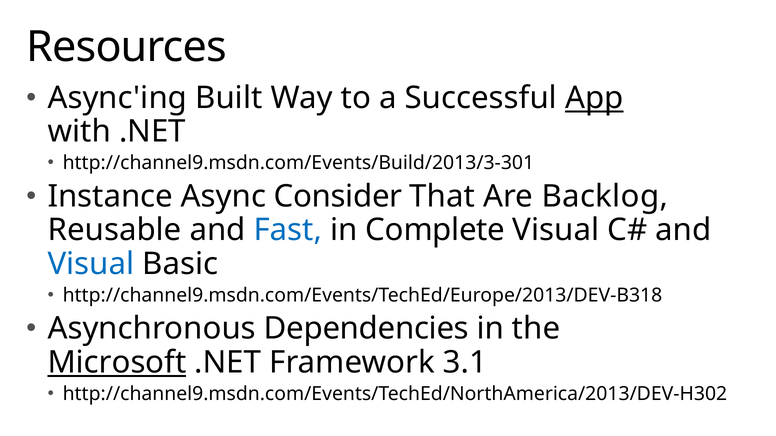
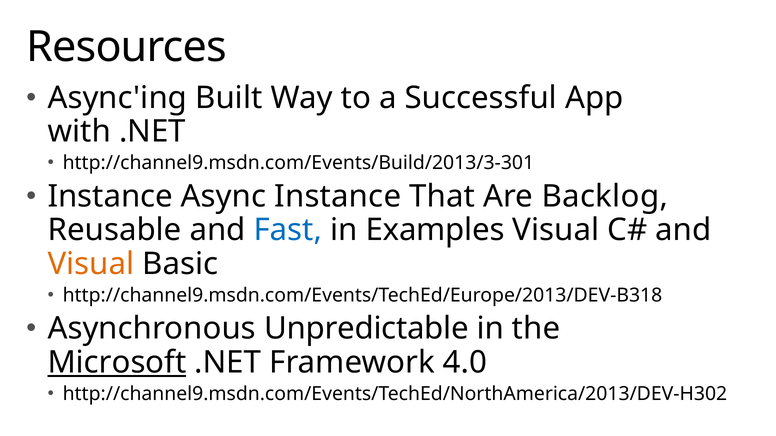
App underline: present -> none (594, 98)
Async Consider: Consider -> Instance (338, 197)
Complete: Complete -> Examples (435, 230)
Visual colour: blue -> orange (91, 264)
Dependencies: Dependencies -> Unpredictable (366, 329)
3.1: 3.1 -> 4.0 (465, 363)
